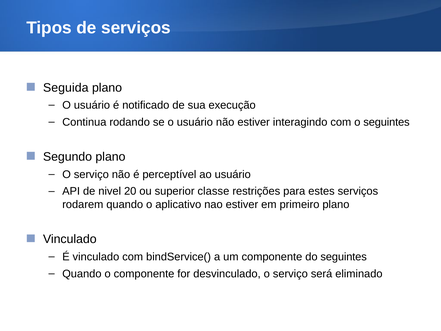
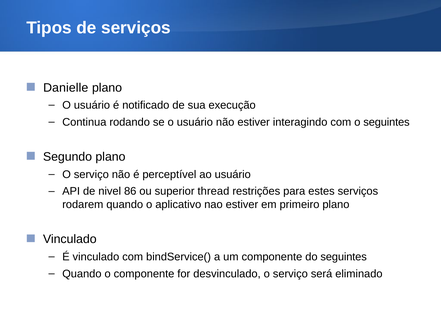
Seguida: Seguida -> Danielle (66, 88)
20: 20 -> 86 (130, 191)
classe: classe -> thread (213, 191)
